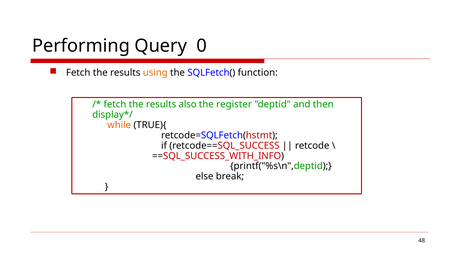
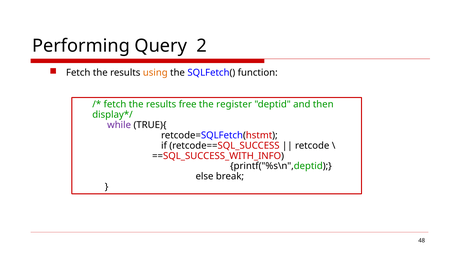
0: 0 -> 2 (202, 46)
also: also -> free (188, 104)
while colour: orange -> purple (119, 125)
